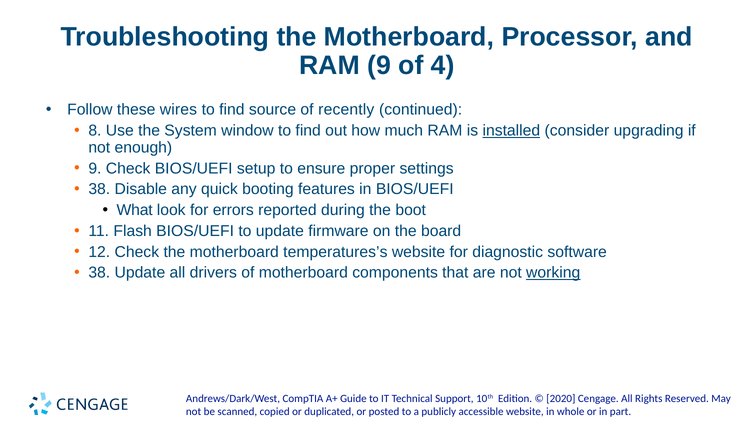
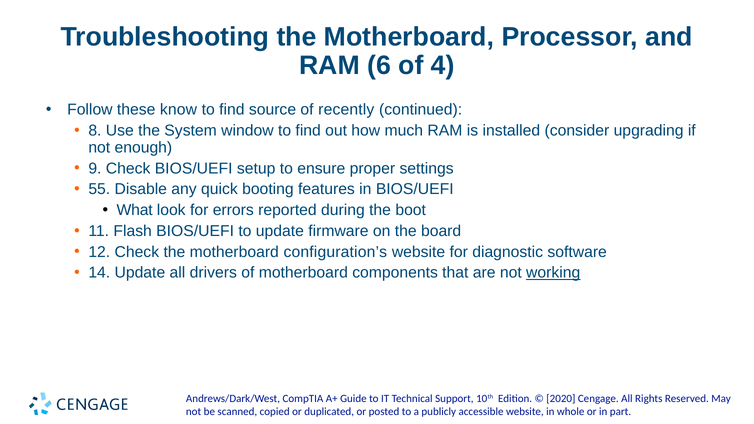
RAM 9: 9 -> 6 (379, 66)
wires: wires -> know (178, 110)
installed underline: present -> none (511, 131)
38: 38 -> 55 (99, 189)
temperatures’s: temperatures’s -> configuration’s (335, 252)
38: 38 -> 14 (99, 273)
